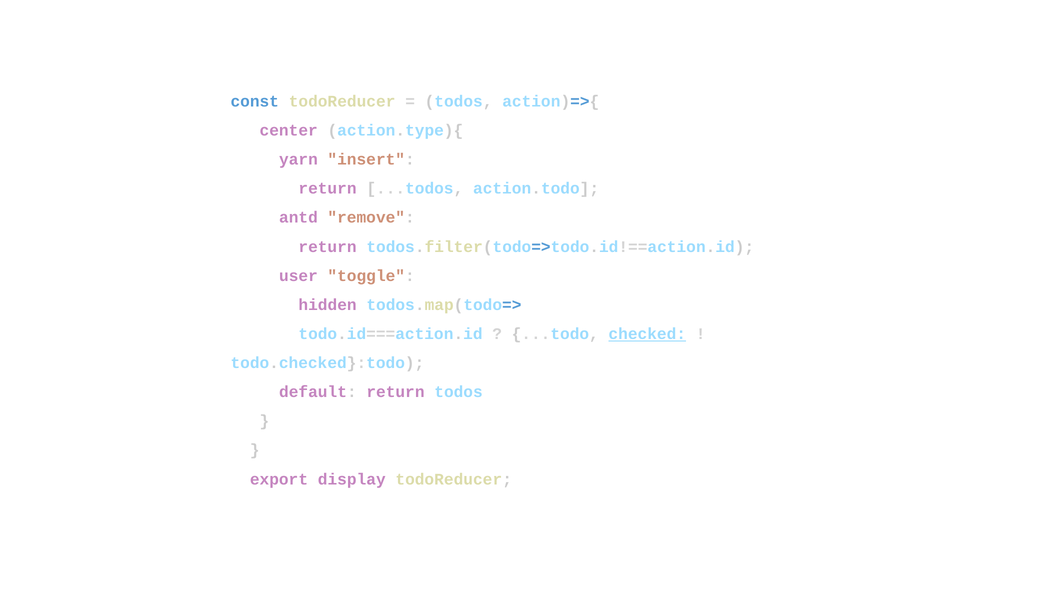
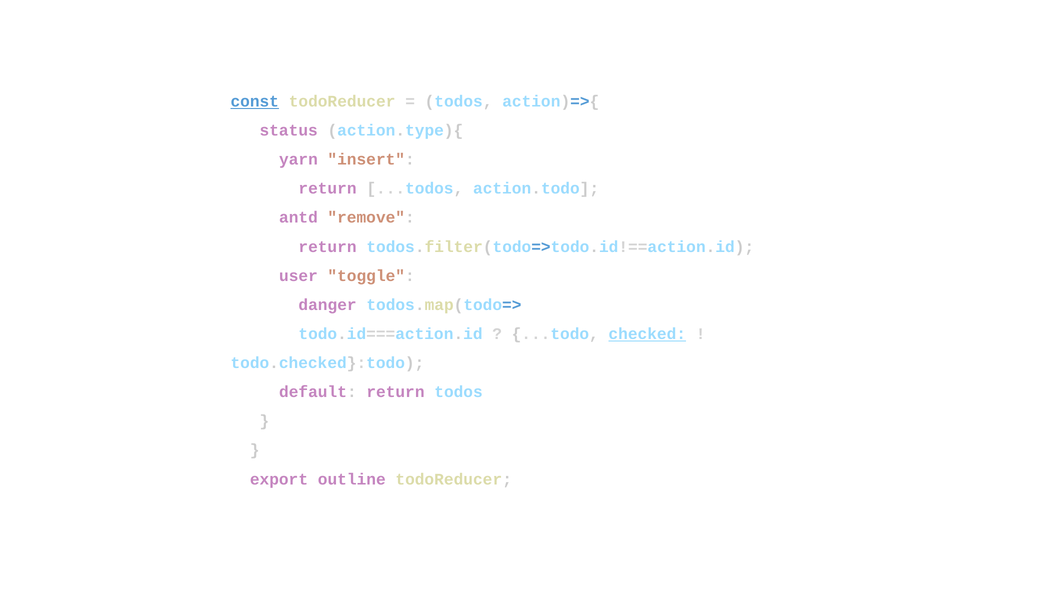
const underline: none -> present (255, 101)
center: center -> status (289, 131)
hidden: hidden -> danger (328, 305)
display: display -> outline (352, 479)
